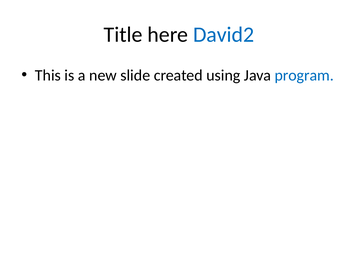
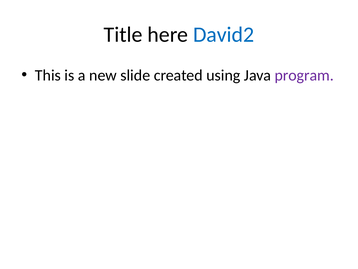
program colour: blue -> purple (304, 75)
